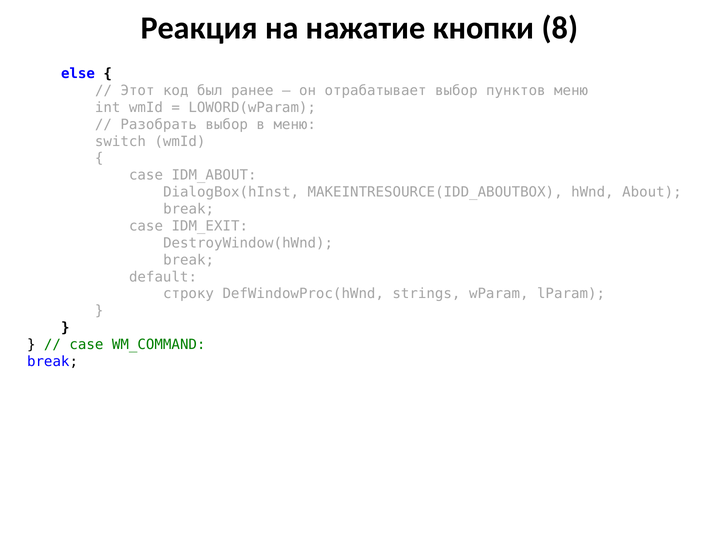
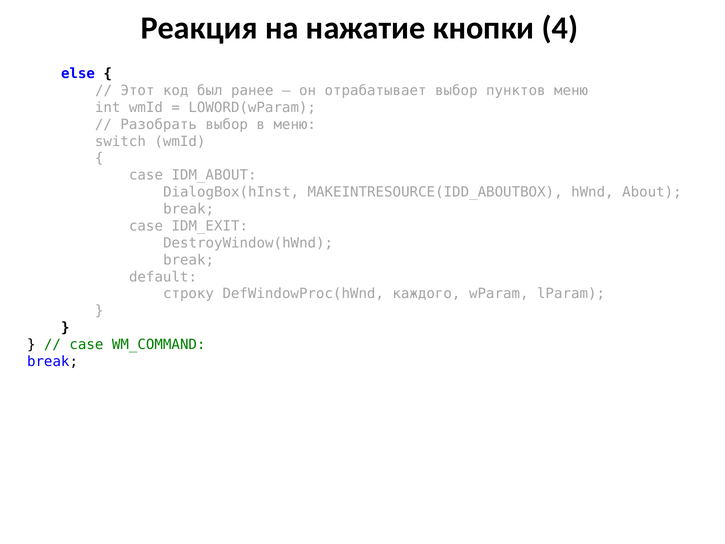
8: 8 -> 4 (560, 28)
strings: strings -> каждого (426, 294)
